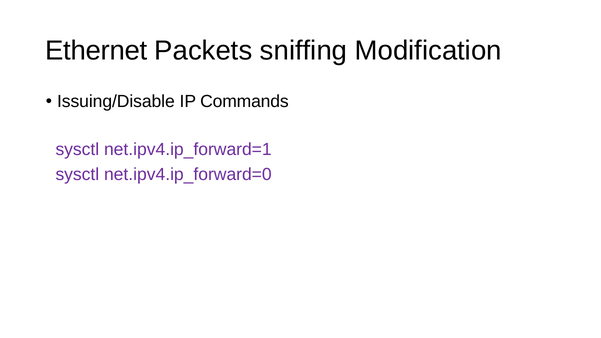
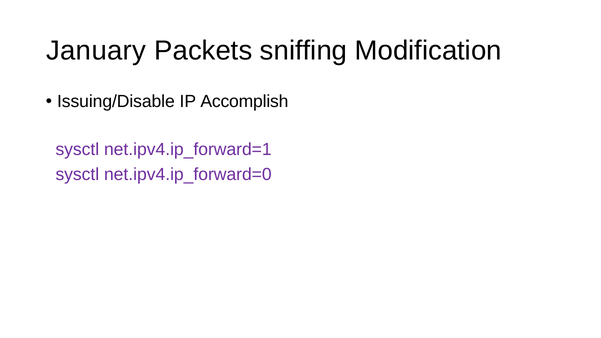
Ethernet: Ethernet -> January (96, 50)
Commands: Commands -> Accomplish (244, 102)
